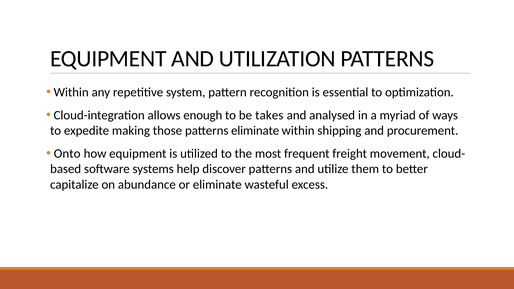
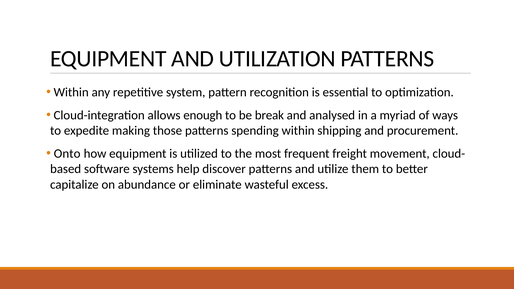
takes: takes -> break (269, 115)
patterns eliminate: eliminate -> spending (255, 131)
